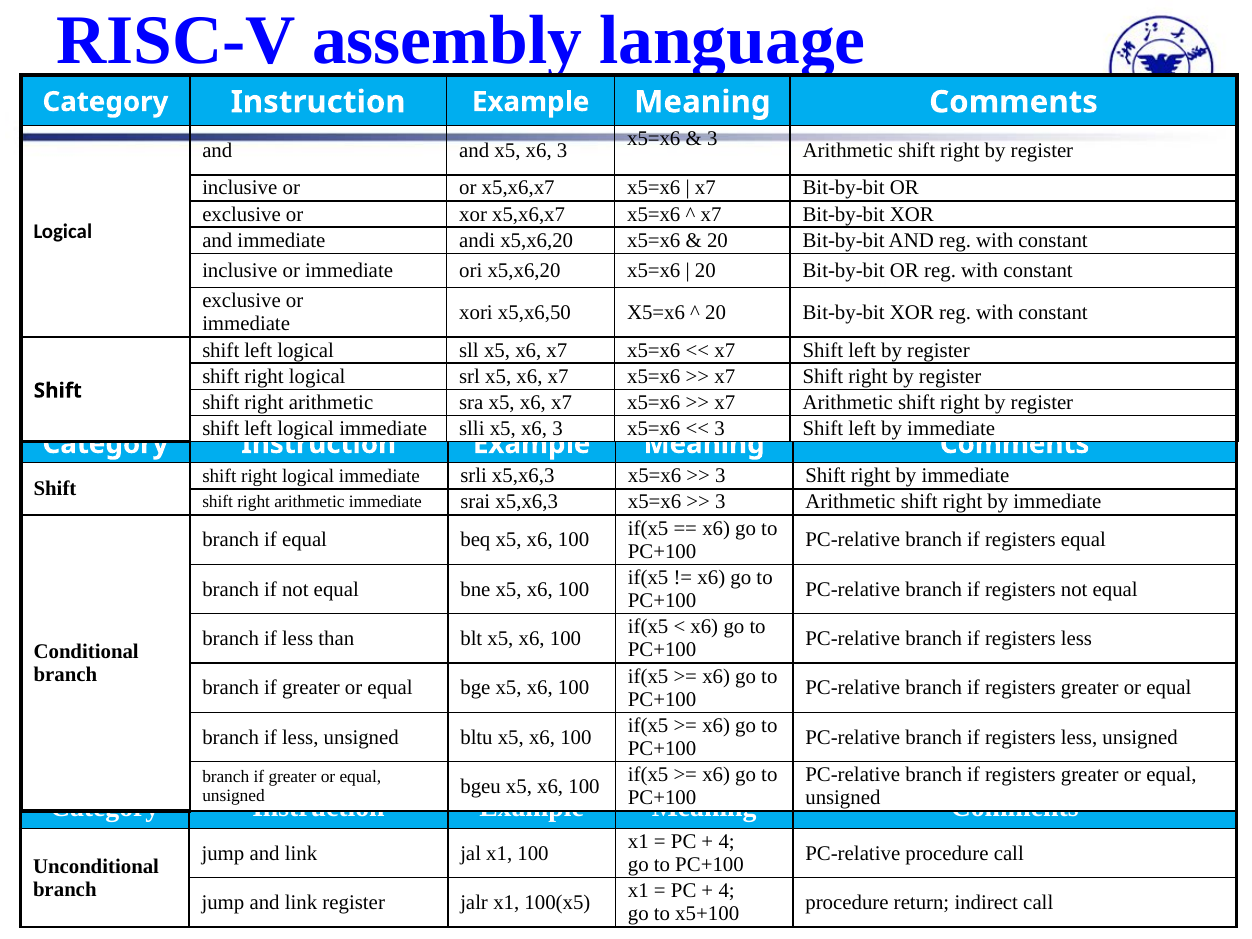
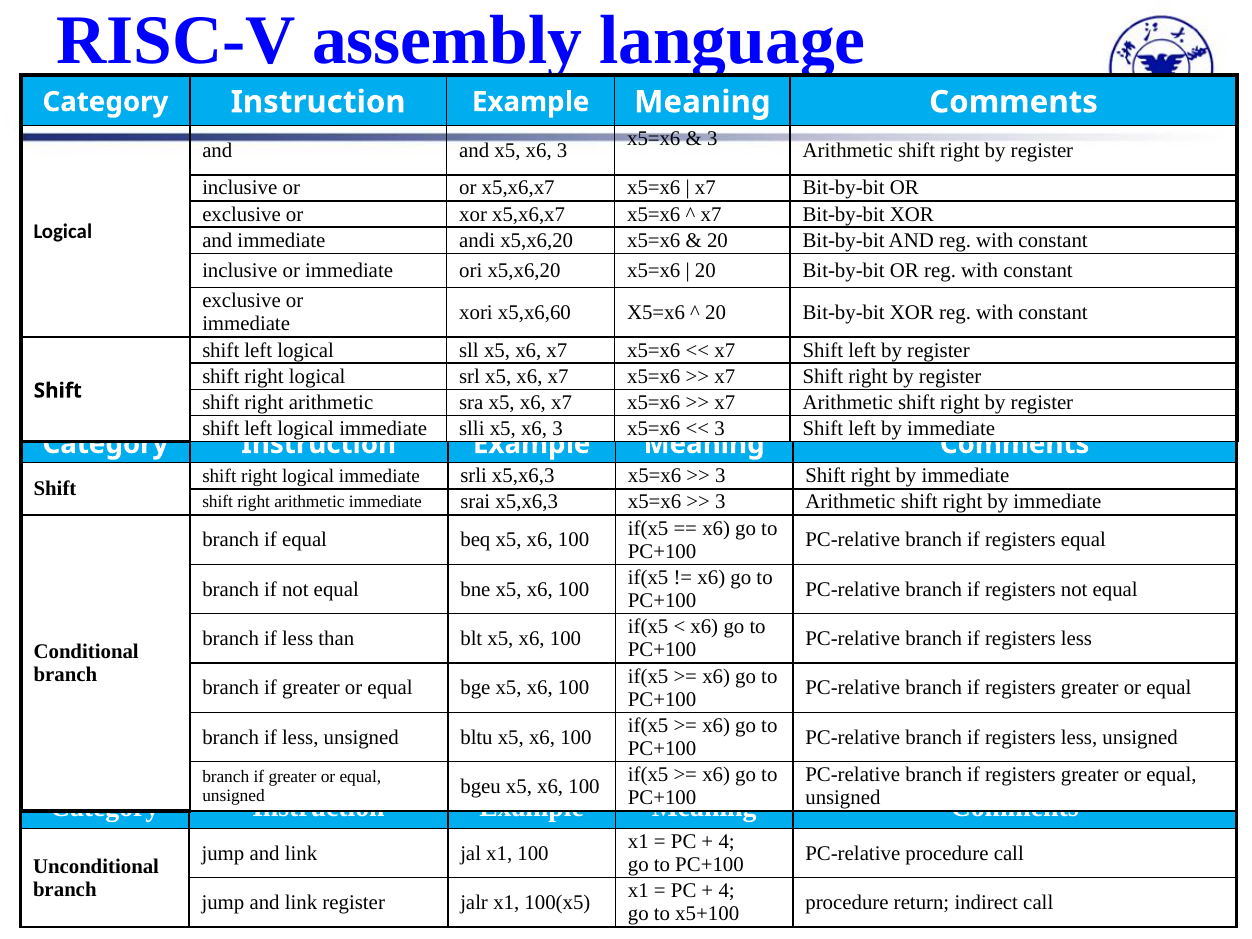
x5,x6,50: x5,x6,50 -> x5,x6,60 (534, 312)
